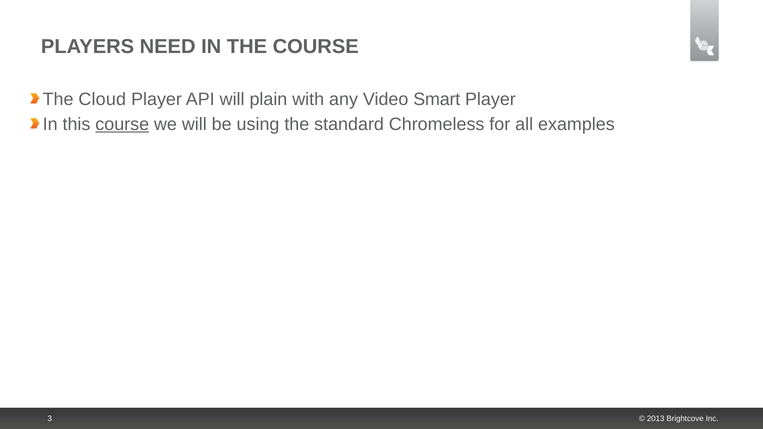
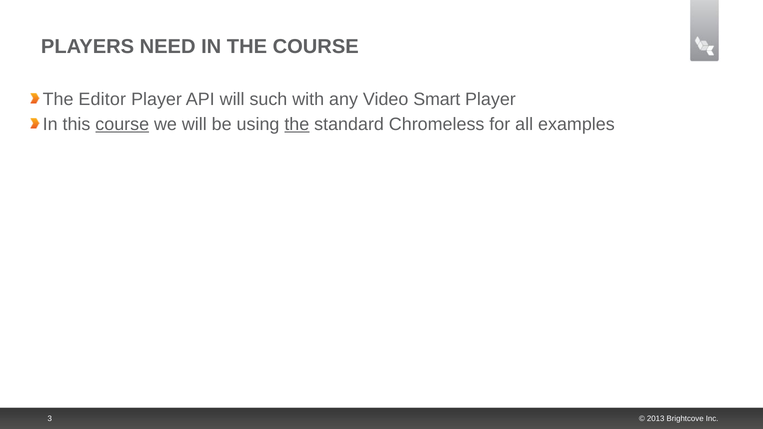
Cloud: Cloud -> Editor (102, 100)
plain: plain -> such (268, 100)
the underline: none -> present (297, 124)
